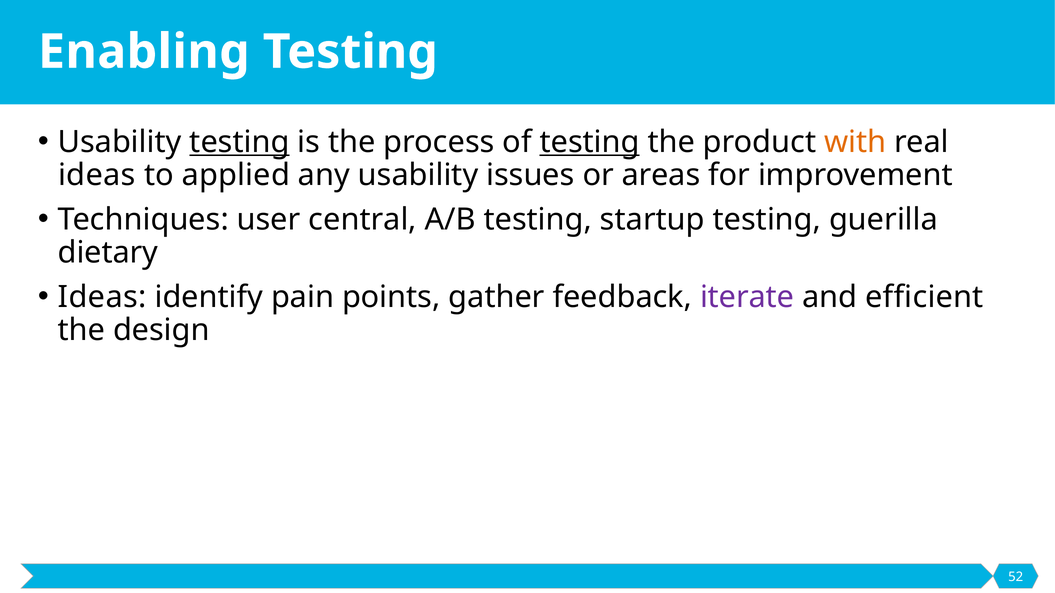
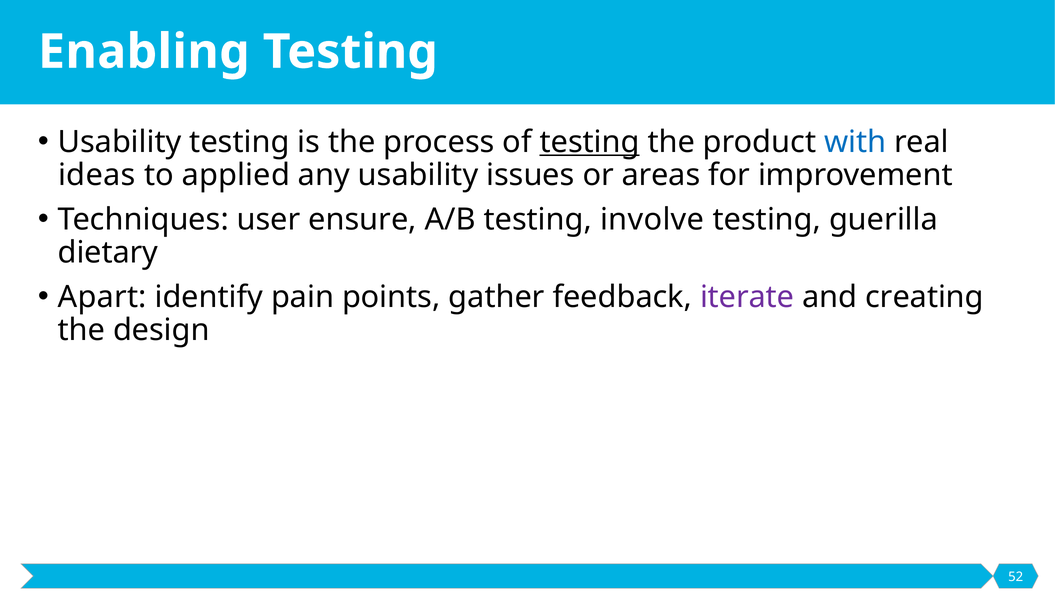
testing underline: present -> none (240, 142)
with colour: orange -> blue (855, 142)
central: central -> ensure (363, 220)
startup: startup -> involve (652, 220)
Ideas: Ideas -> Apart (102, 297)
efficient: efficient -> creating (925, 297)
